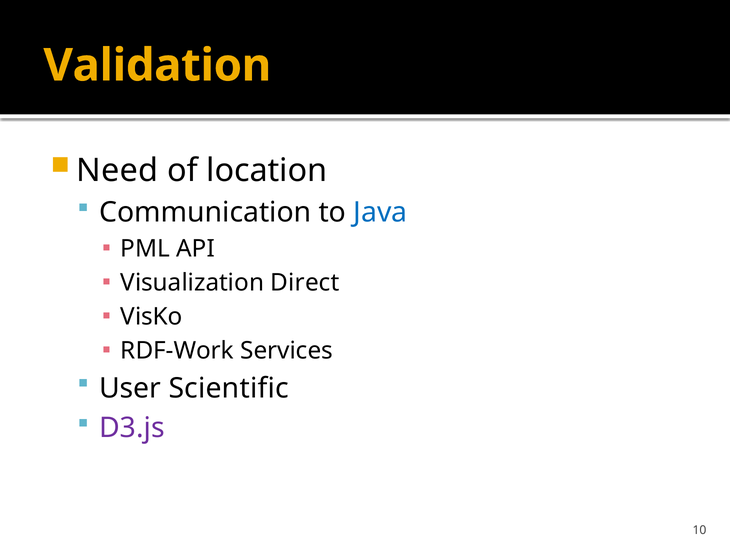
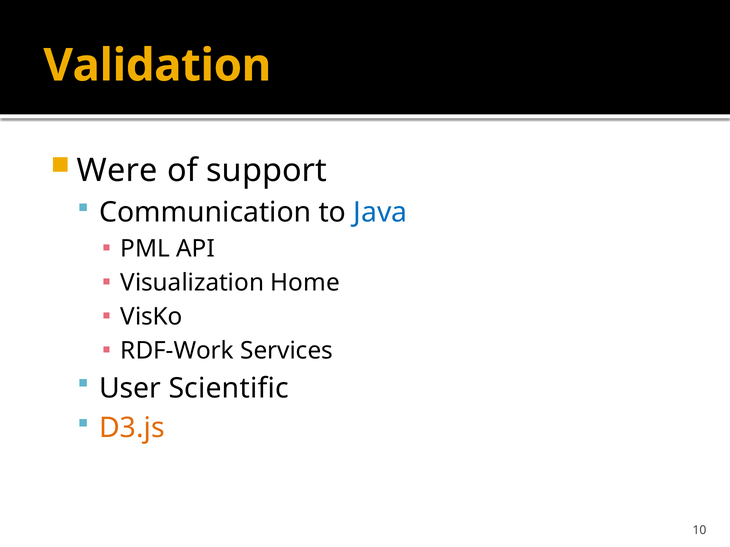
Need: Need -> Were (117, 171)
location: location -> support (267, 171)
Direct: Direct -> Home (305, 283)
D3.js colour: purple -> orange (132, 428)
